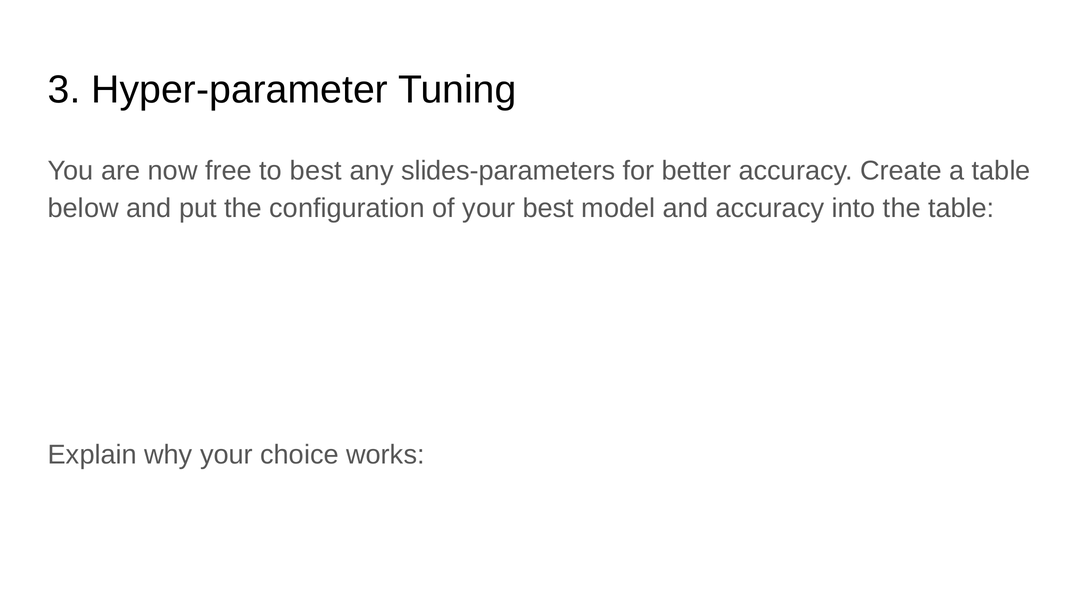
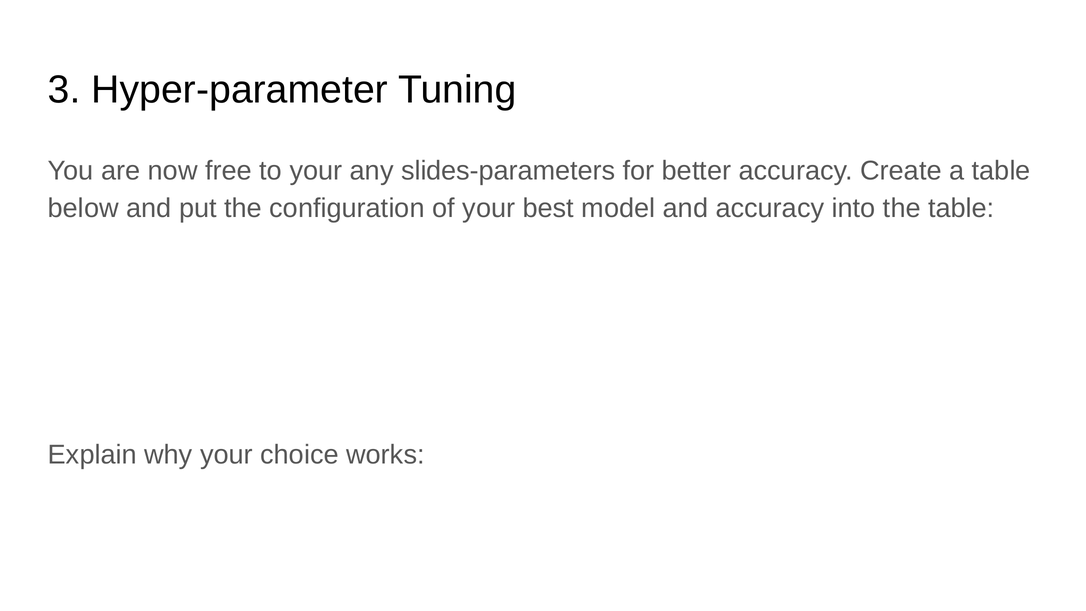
to best: best -> your (316, 171)
